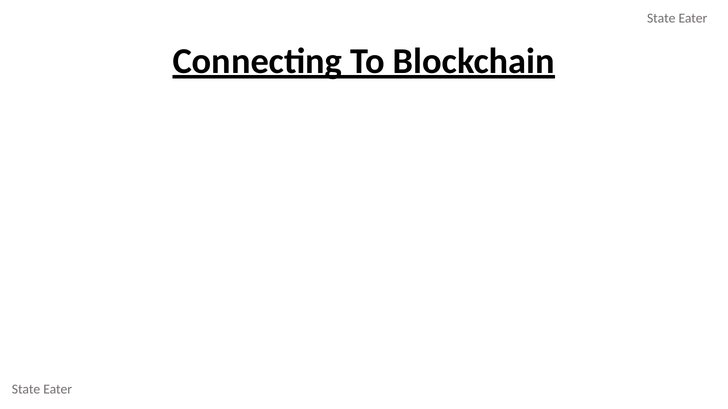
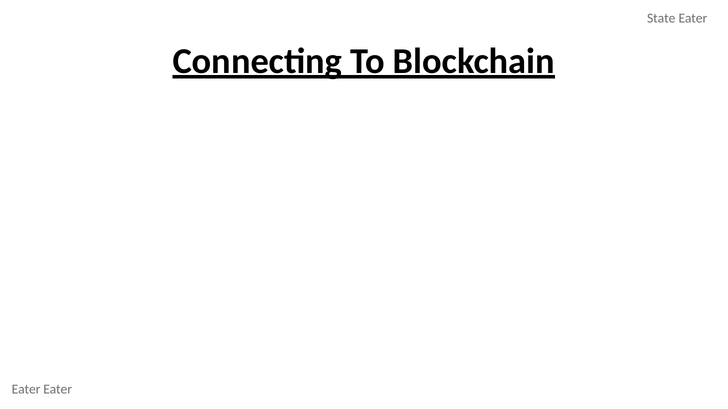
State: State -> Eater (26, 390)
